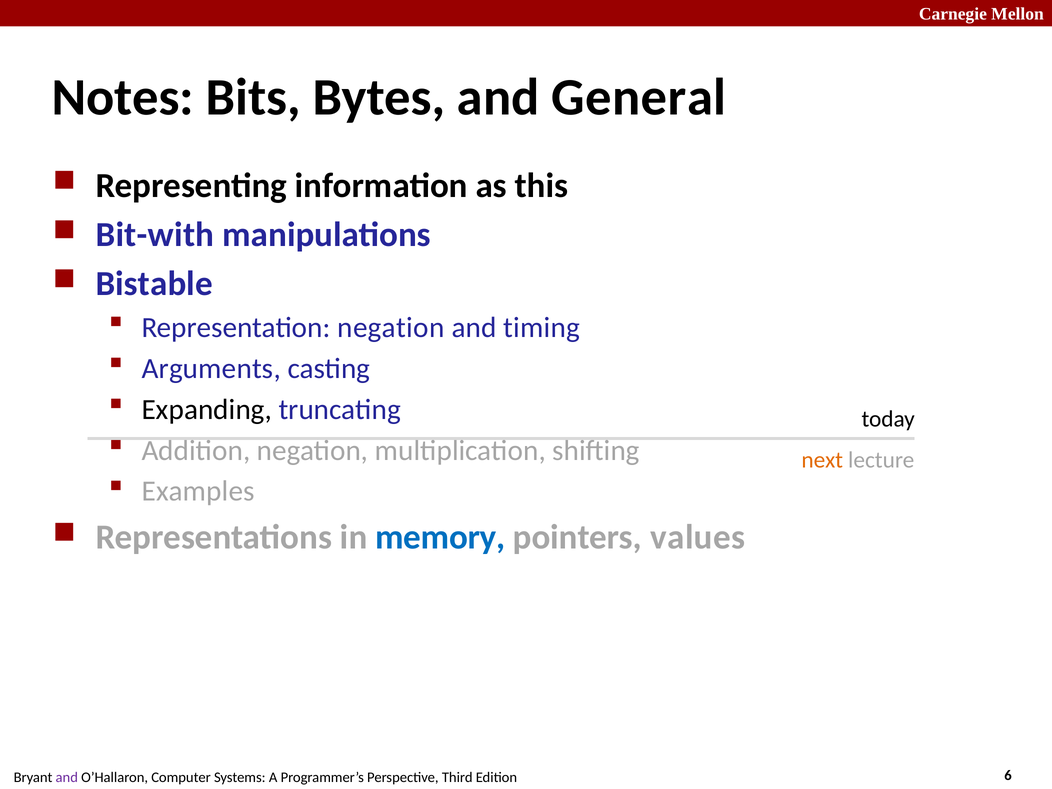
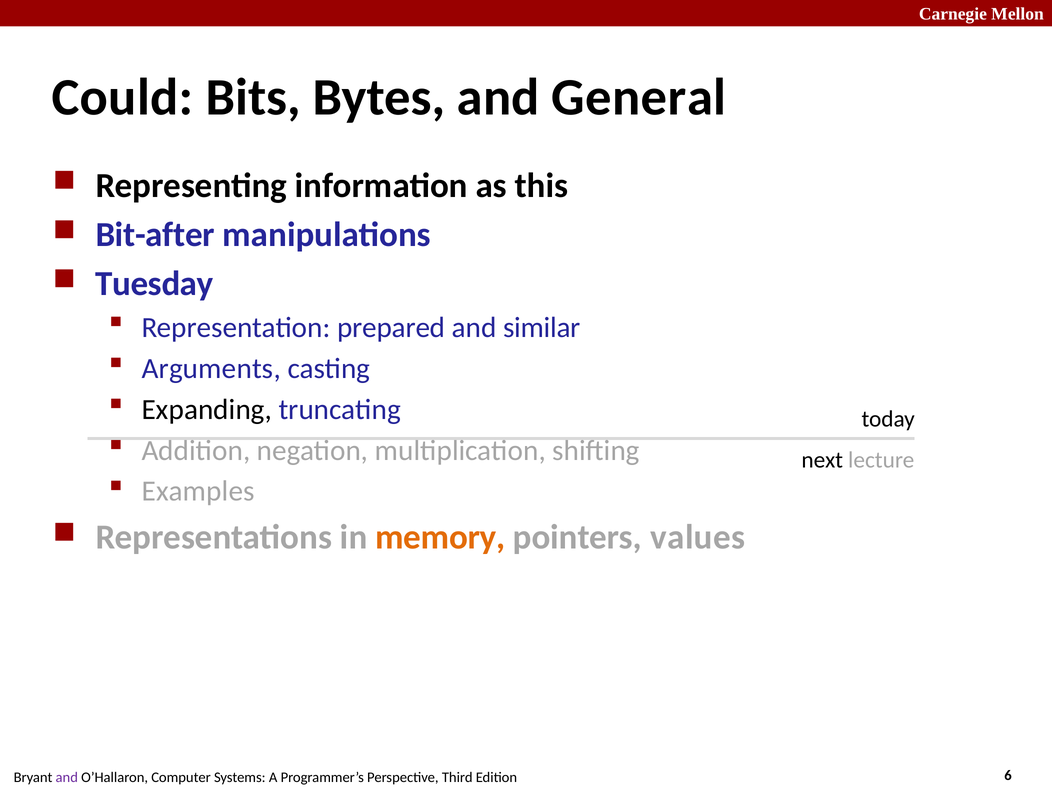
Notes: Notes -> Could (122, 98)
Bit-with: Bit-with -> Bit-after (155, 235)
Bistable: Bistable -> Tuesday (154, 284)
Representation negation: negation -> prepared (391, 328)
timing: timing -> similar (542, 328)
next colour: orange -> black (822, 460)
memory colour: blue -> orange (440, 537)
